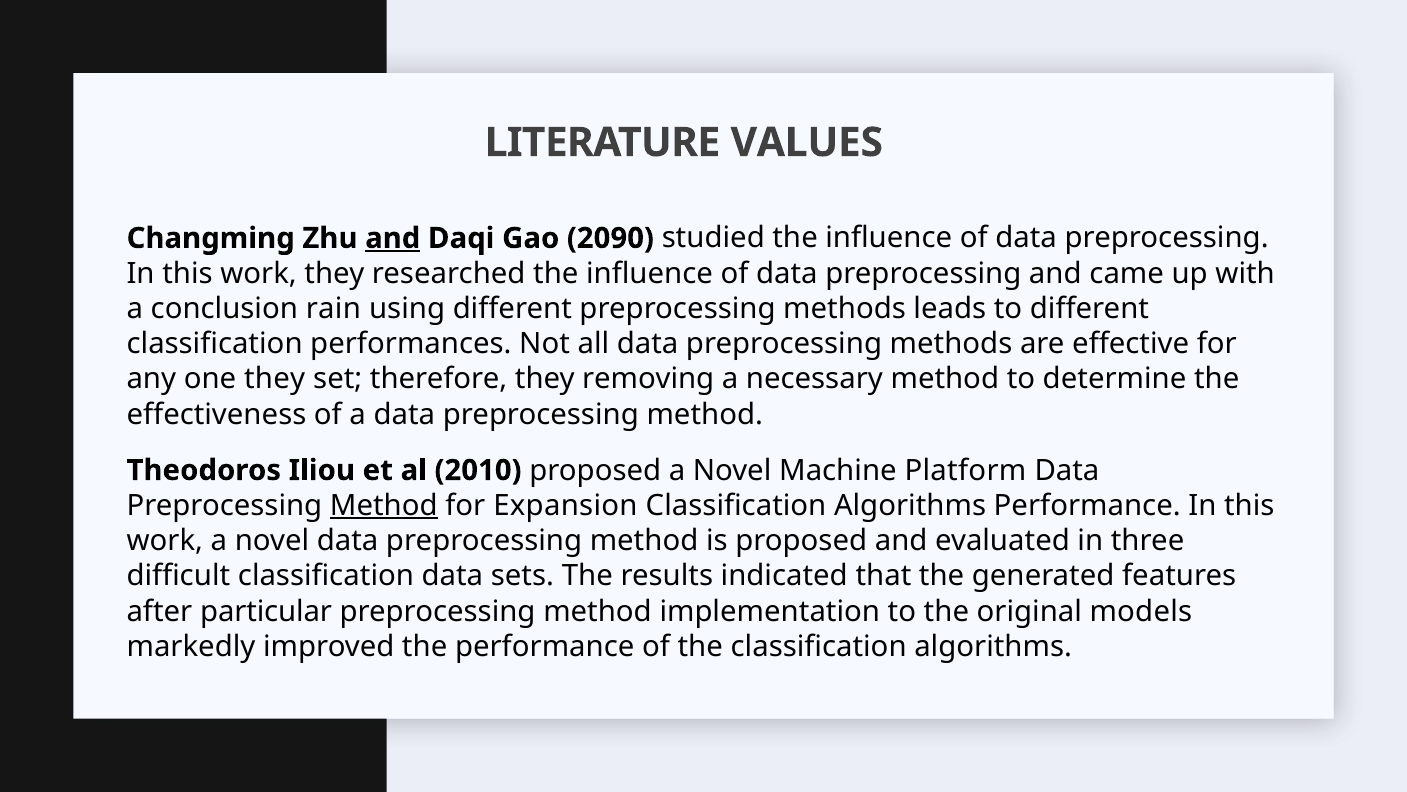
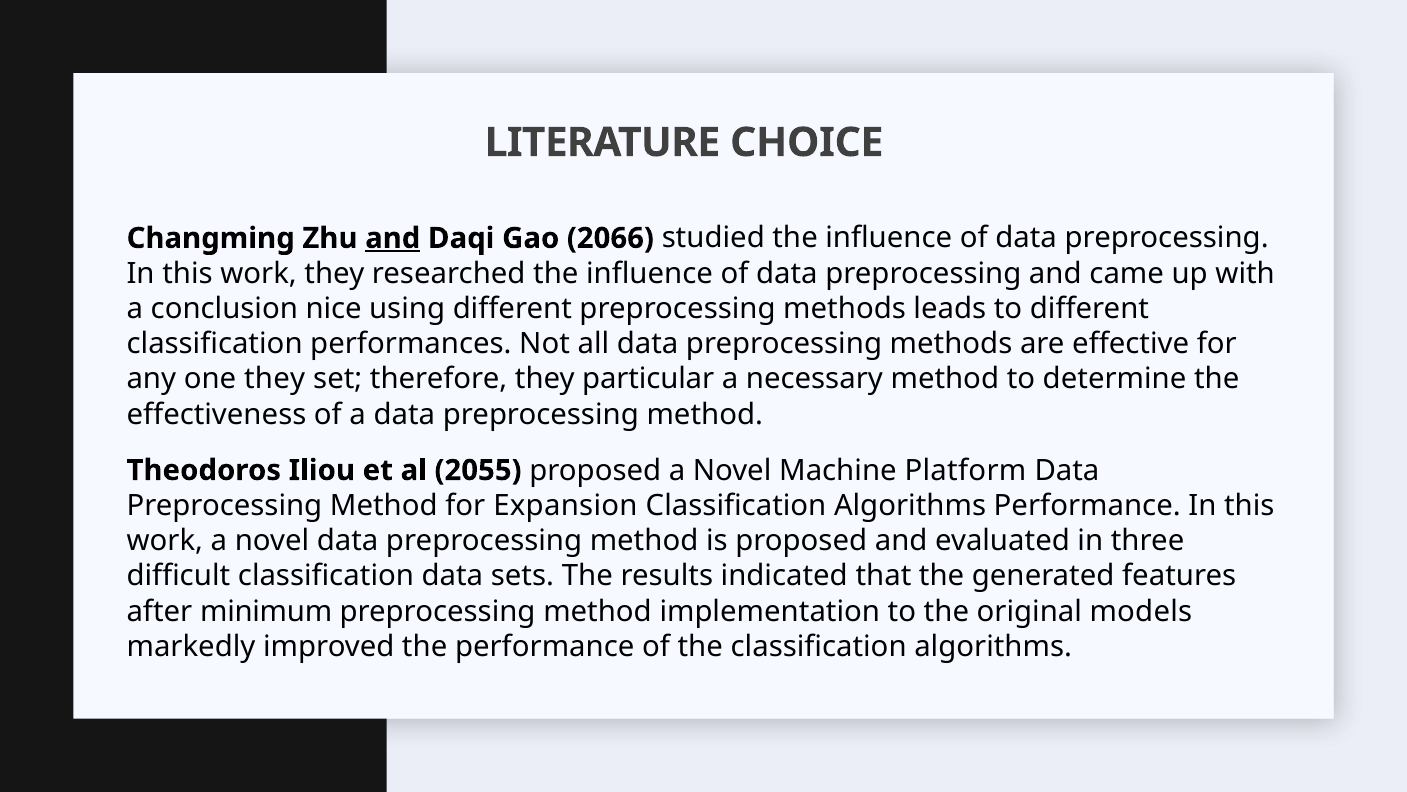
VALUES: VALUES -> CHOICE (807, 142)
2090: 2090 -> 2066 (610, 238)
rain: rain -> nice (334, 309)
removing: removing -> particular (648, 379)
2010: 2010 -> 2055 (478, 470)
Method underline: present -> none (384, 505)
particular: particular -> minimum (266, 611)
